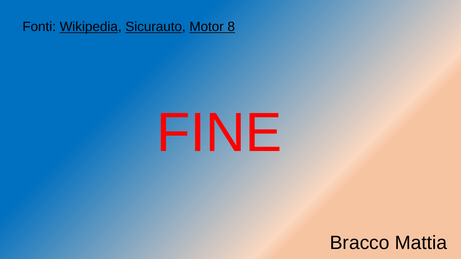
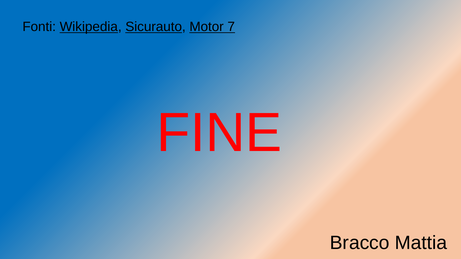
8: 8 -> 7 (231, 27)
